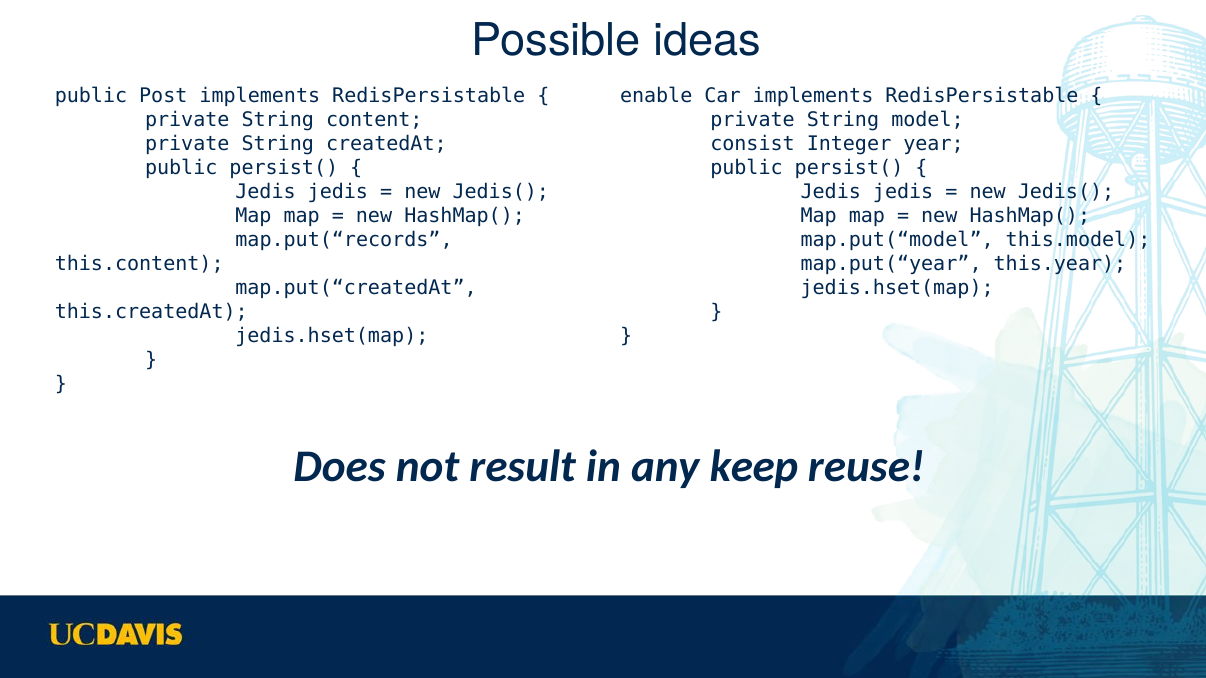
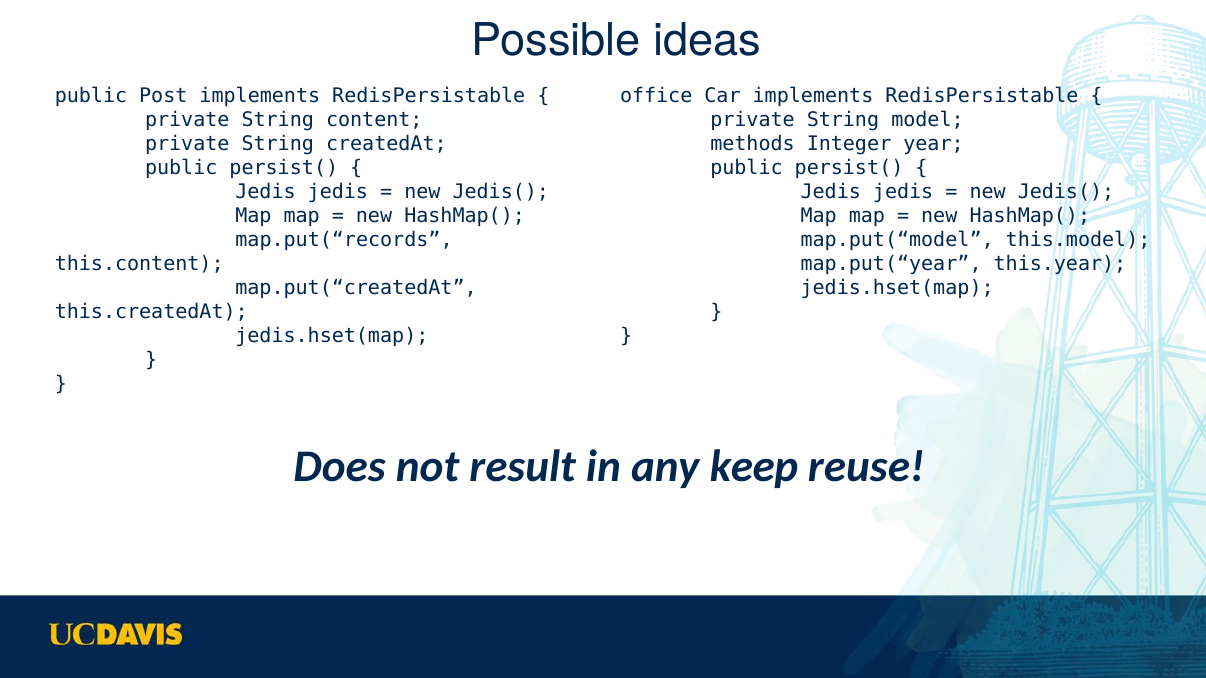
enable: enable -> office (656, 96)
consist: consist -> methods (753, 144)
